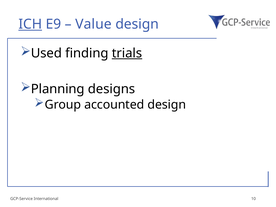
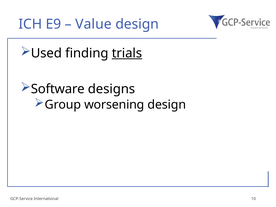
ICH underline: present -> none (30, 24)
Planning: Planning -> Software (58, 89)
accounted: accounted -> worsening (114, 105)
